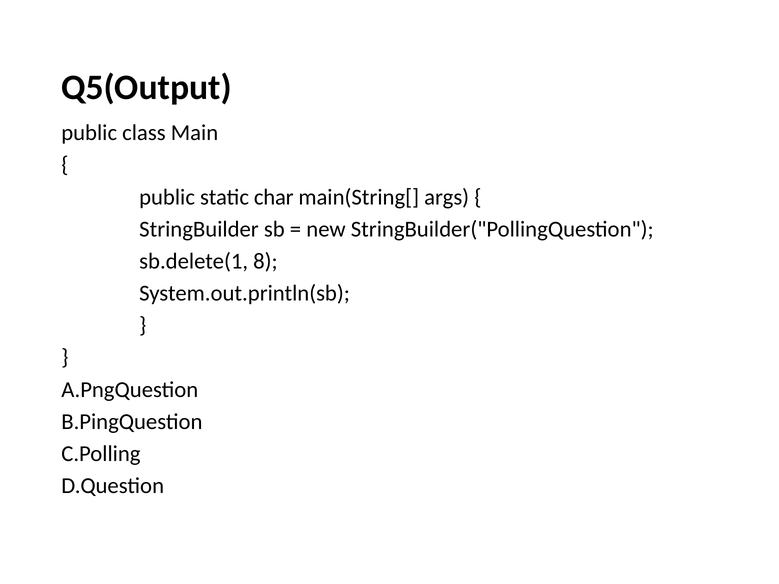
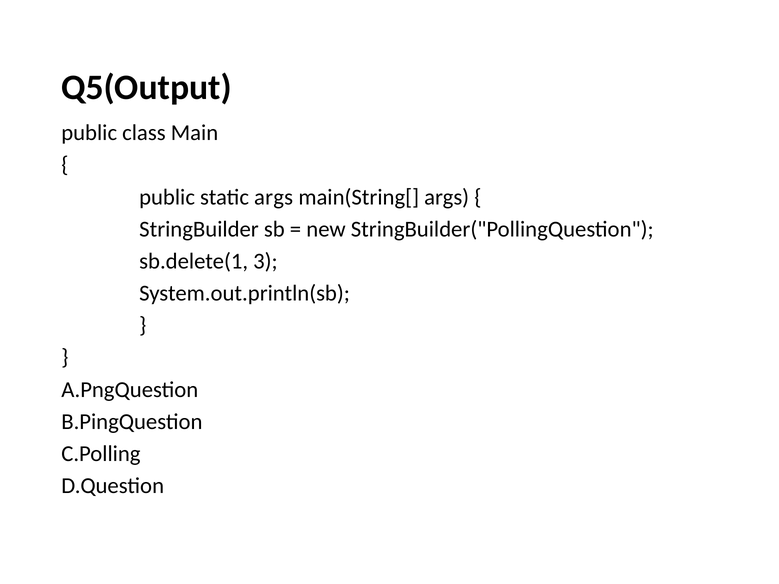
static char: char -> args (274, 197)
8: 8 -> 3 (265, 261)
